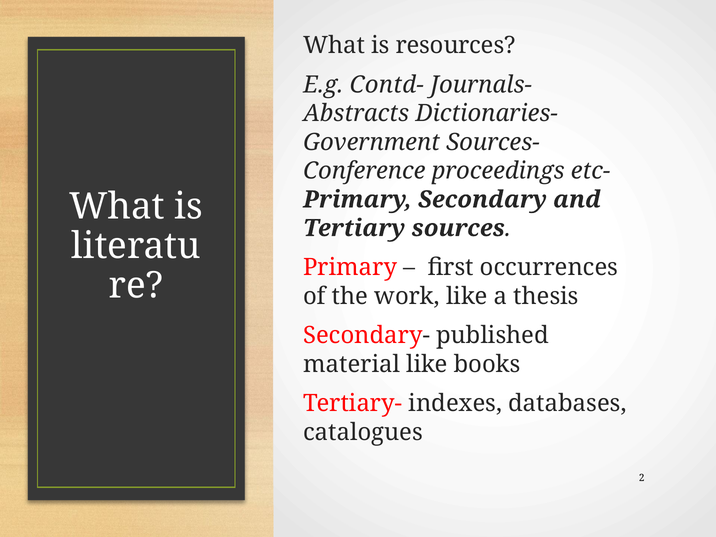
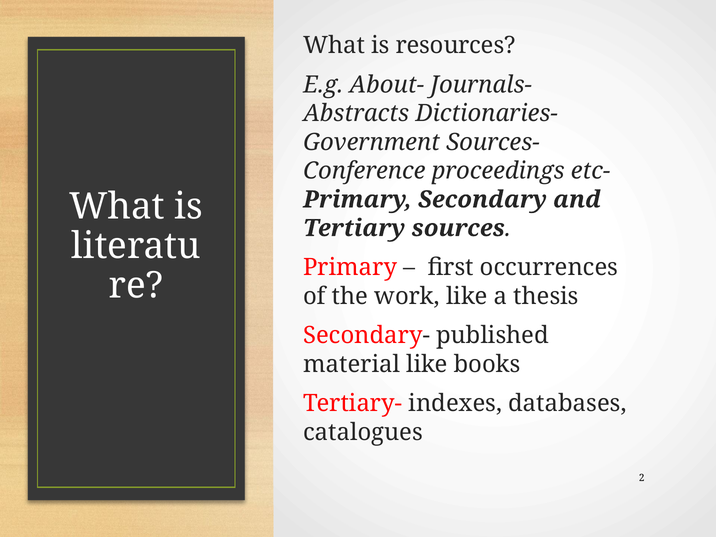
Contd-: Contd- -> About- (387, 85)
